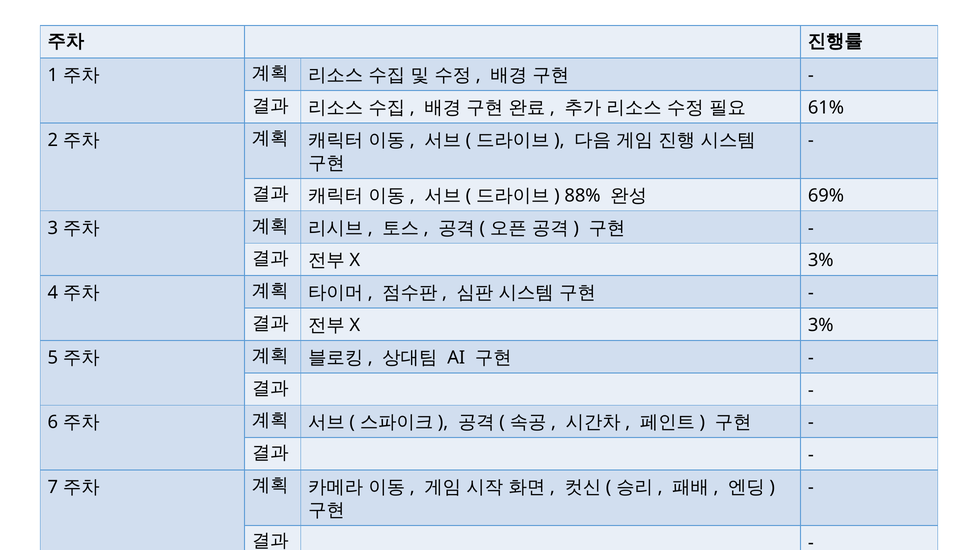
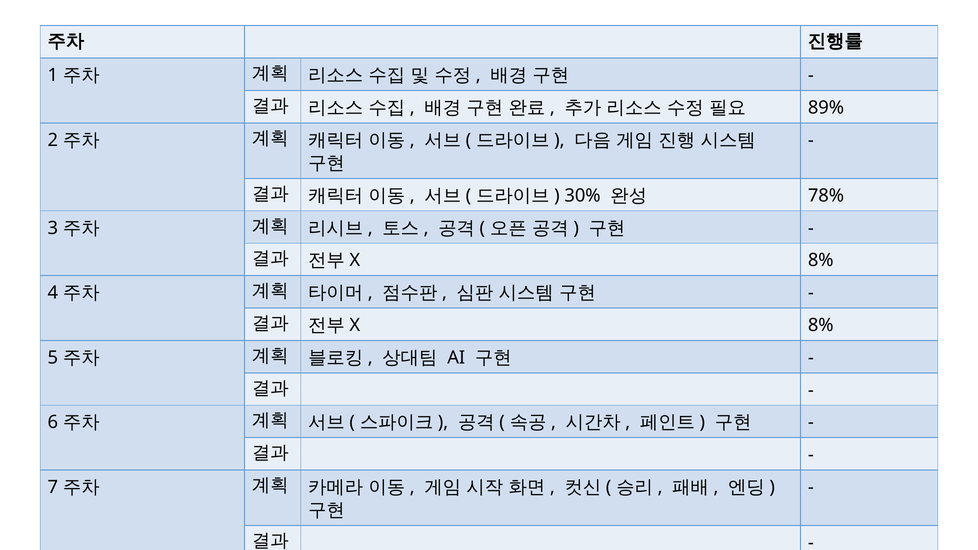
61%: 61% -> 89% (826, 108)
88%: 88% -> 30% (583, 196)
69%: 69% -> 78% (826, 196)
3%: 3% -> 8% (821, 260)
3%: 3% -> 8% (821, 325)
